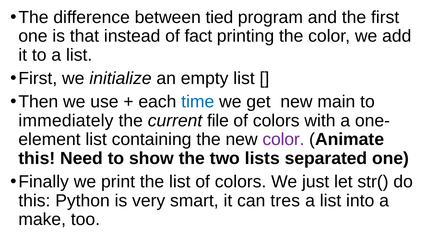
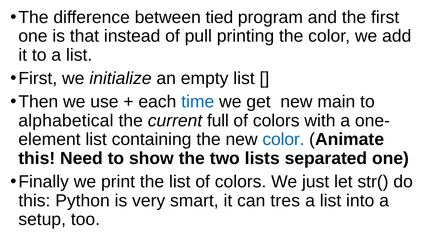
fact: fact -> pull (198, 36)
immediately: immediately -> alphabetical (66, 121)
file: file -> full (218, 121)
color colour: purple -> blue (283, 140)
make: make -> setup (42, 220)
